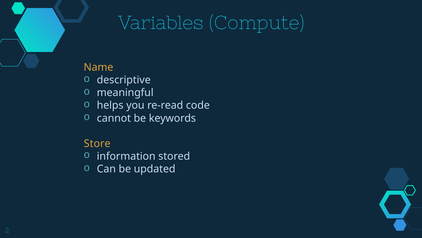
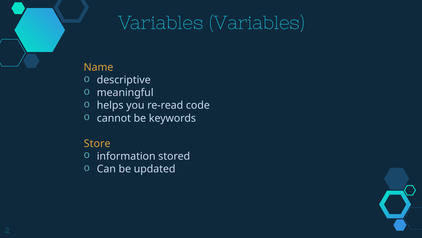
Variables Compute: Compute -> Variables (257, 23)
